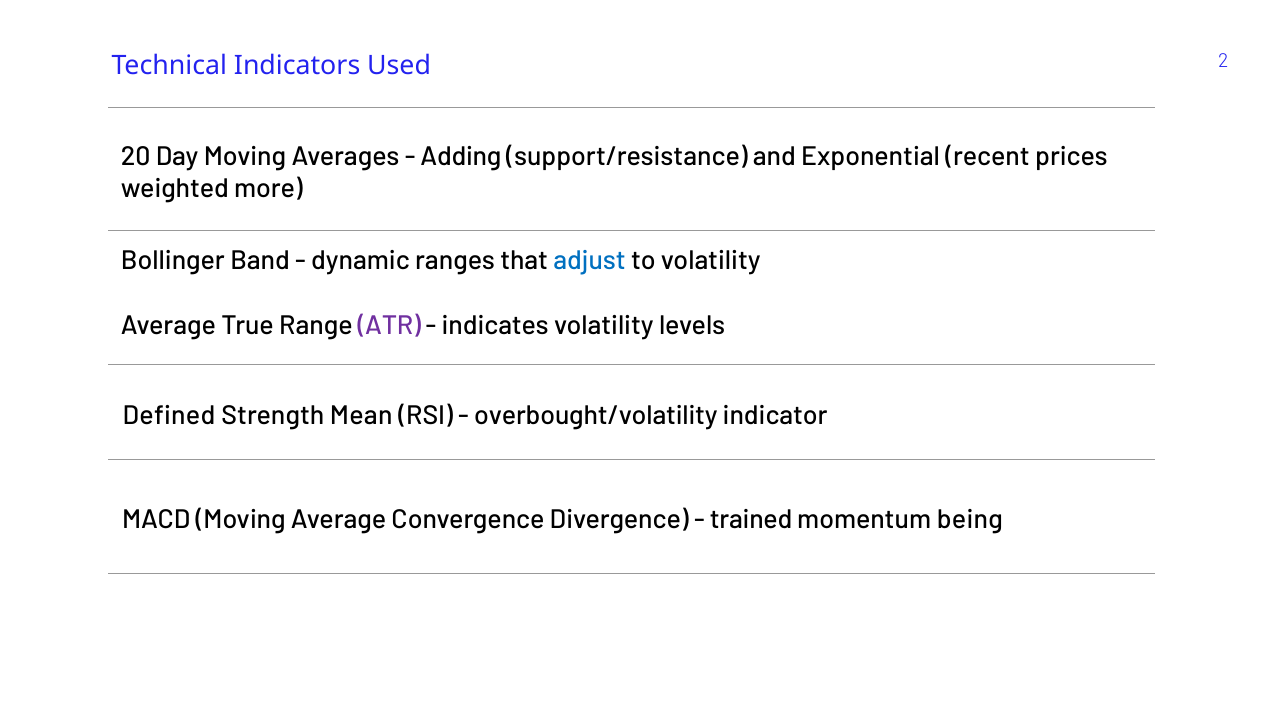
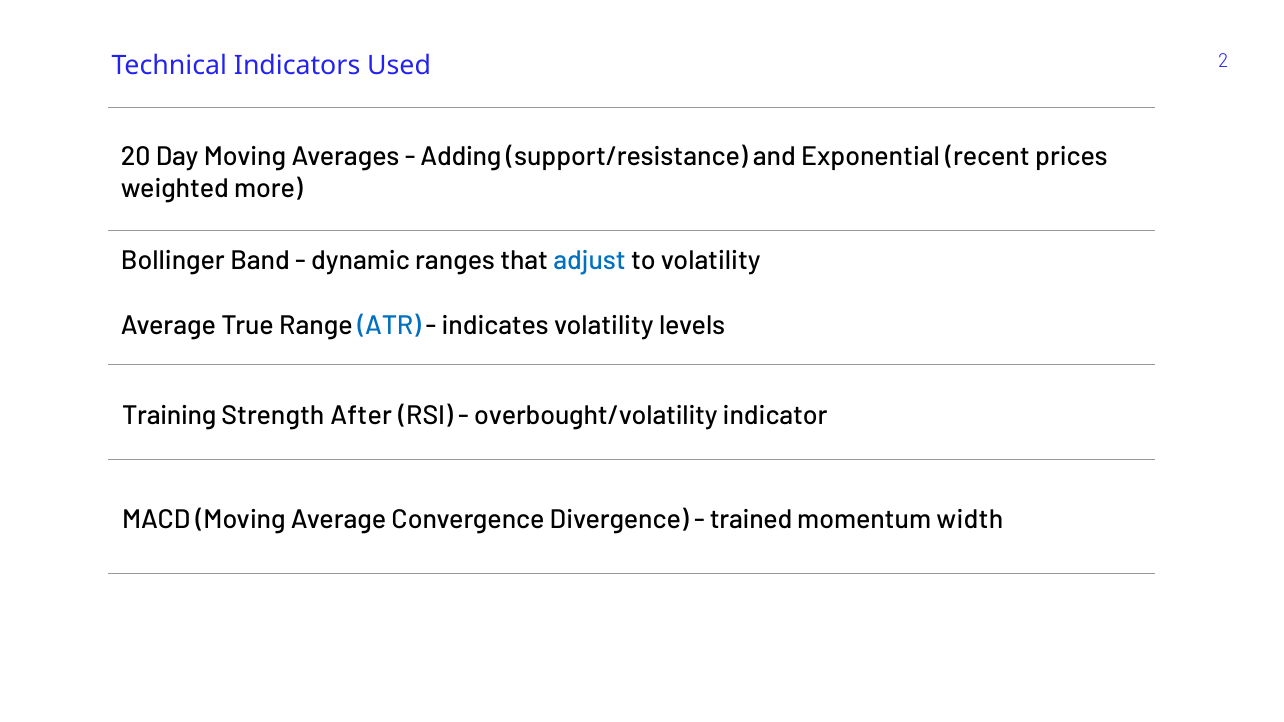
ATR colour: purple -> blue (389, 325)
Defined: Defined -> Training (169, 415)
Mean: Mean -> After (361, 415)
being: being -> width (970, 520)
